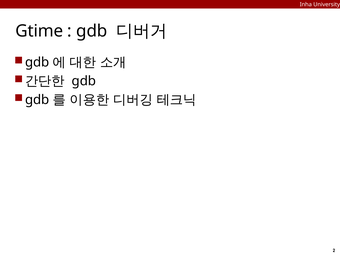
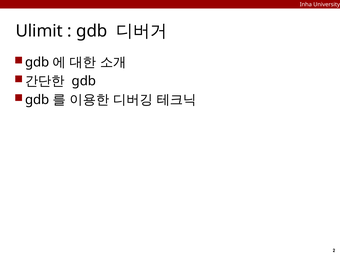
Gtime: Gtime -> Ulimit (39, 31)
